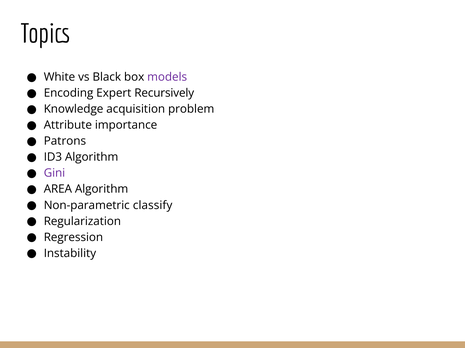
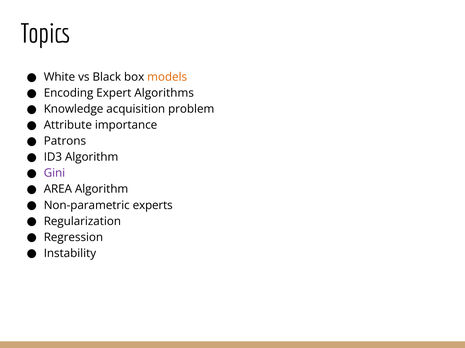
models colour: purple -> orange (167, 77)
Recursively: Recursively -> Algorithms (164, 93)
classify: classify -> experts (153, 206)
